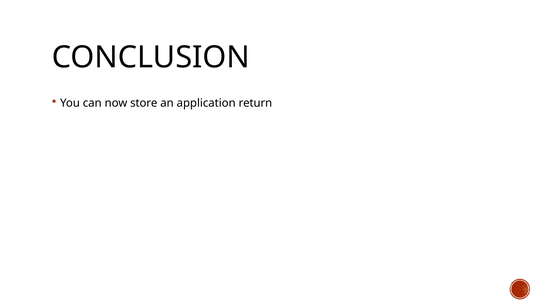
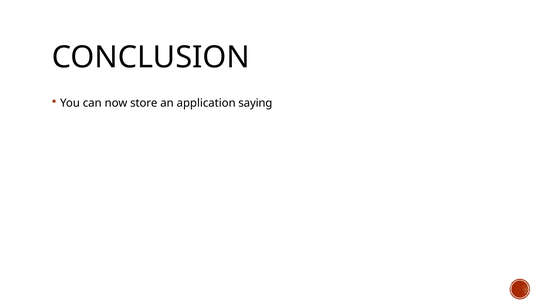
return: return -> saying (255, 103)
